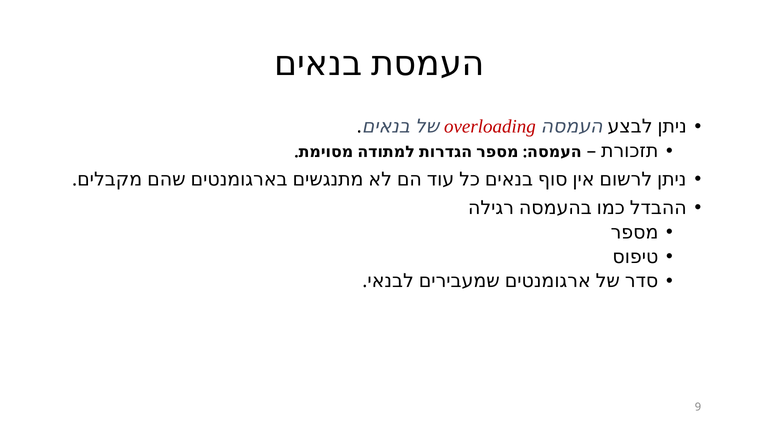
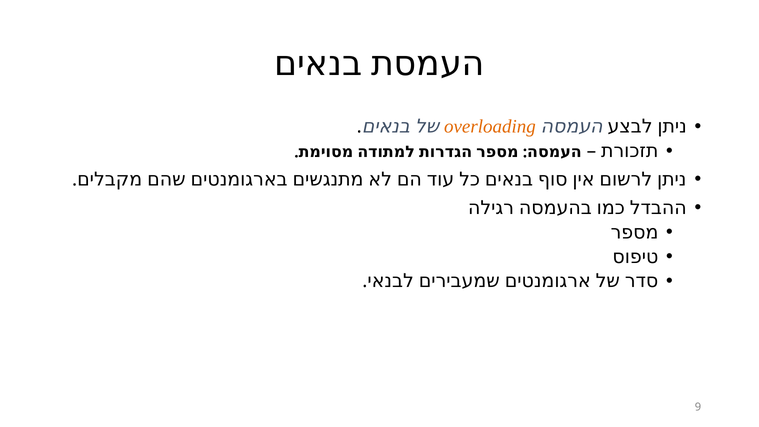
overloading colour: red -> orange (490, 127)
